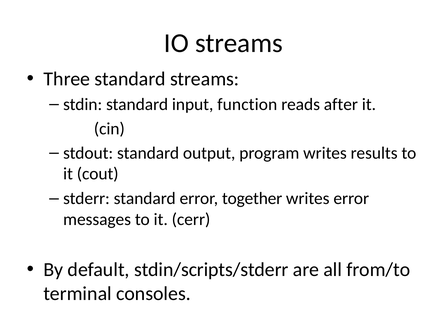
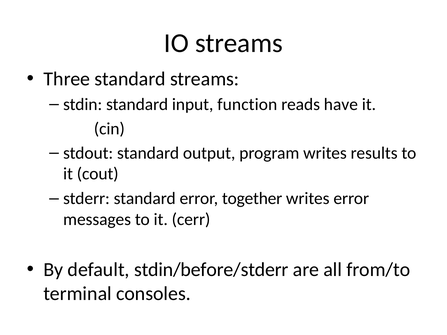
after: after -> have (341, 105)
stdin/scripts/stderr: stdin/scripts/stderr -> stdin/before/stderr (211, 270)
